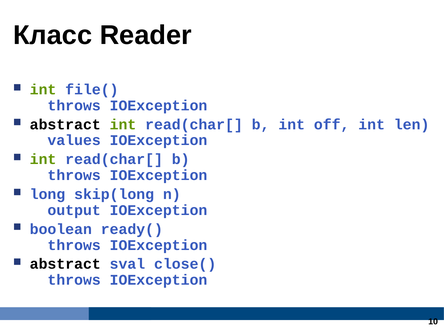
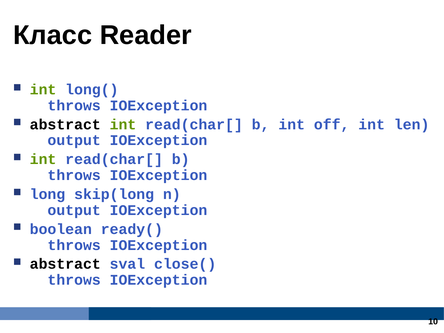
file(: file( -> long( (92, 90)
values: values -> output (74, 140)
